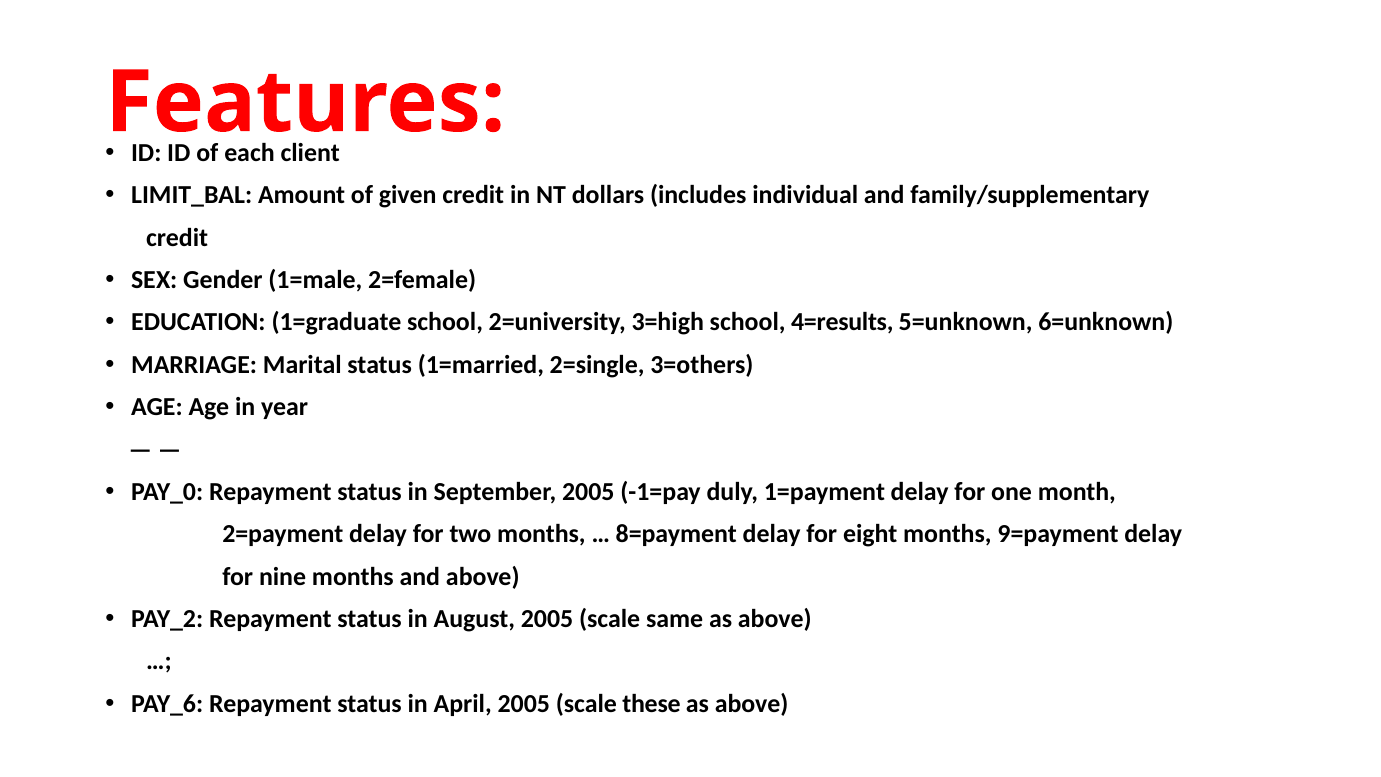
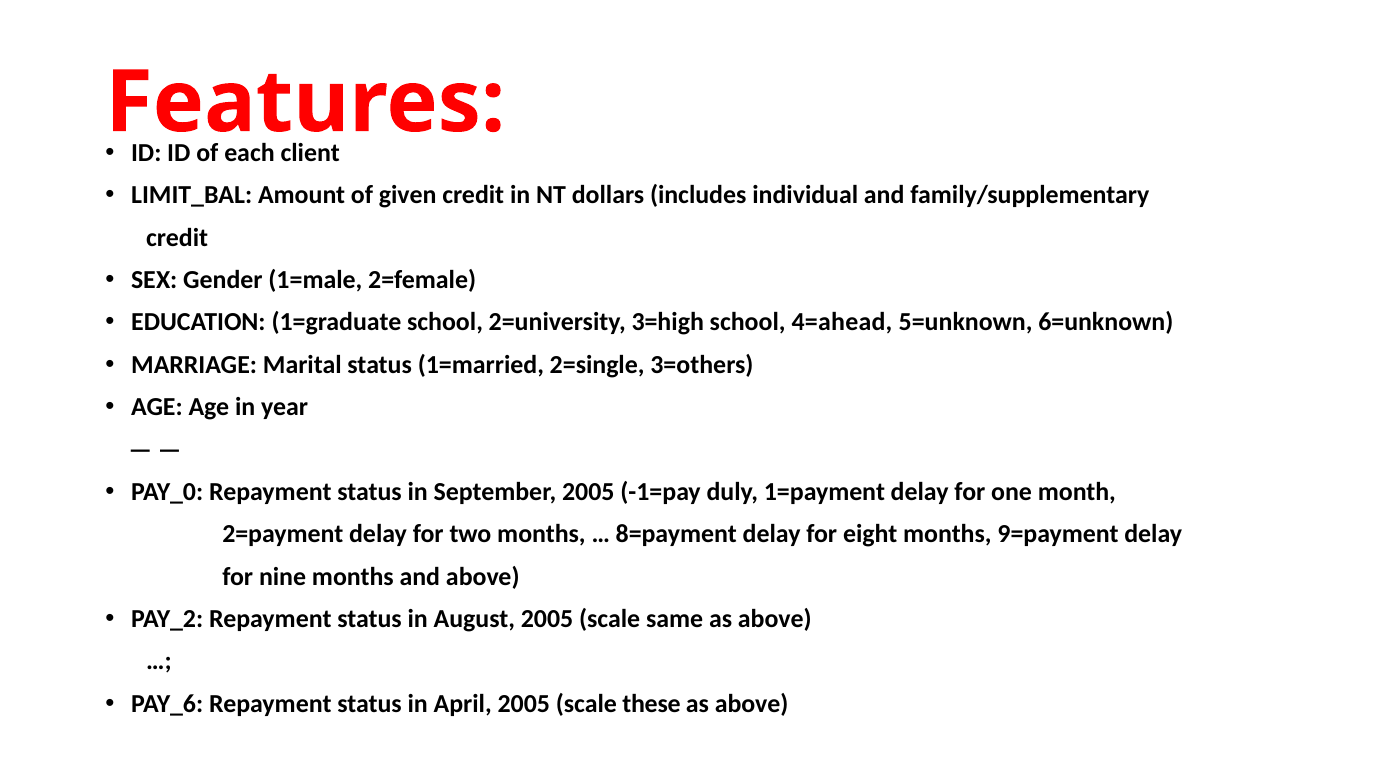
4=results: 4=results -> 4=ahead (842, 322)
